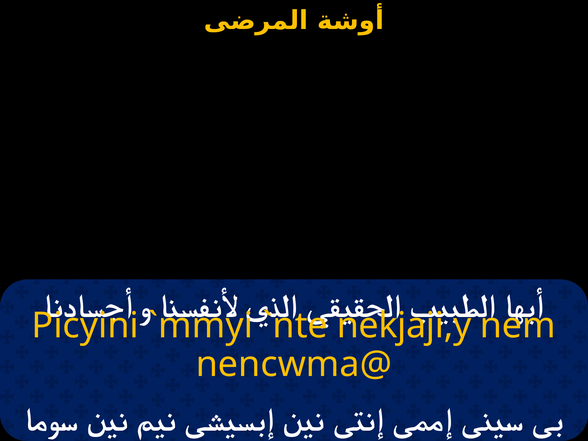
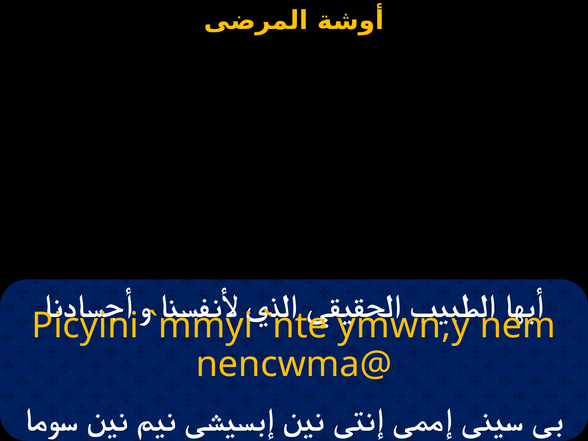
nekjaji,y: nekjaji,y -> ymwn,y (404, 325)
